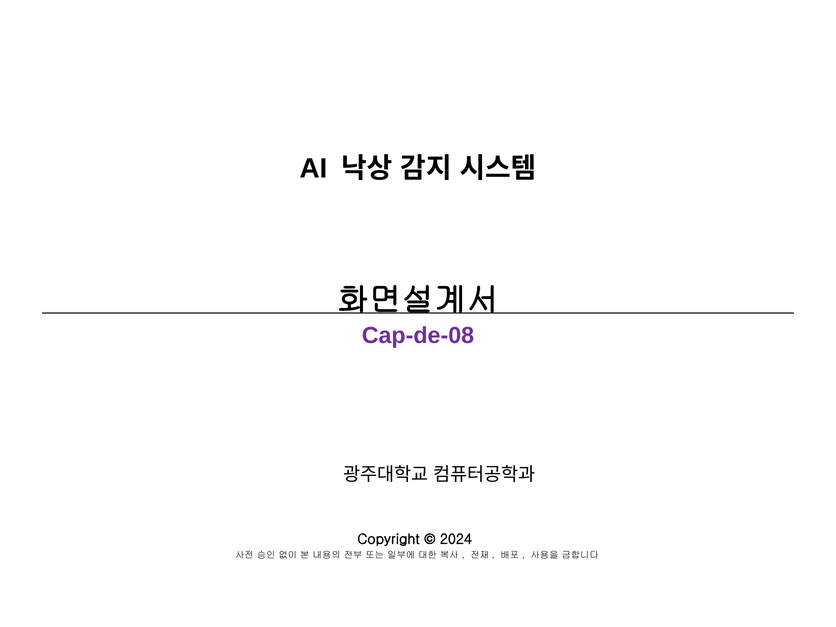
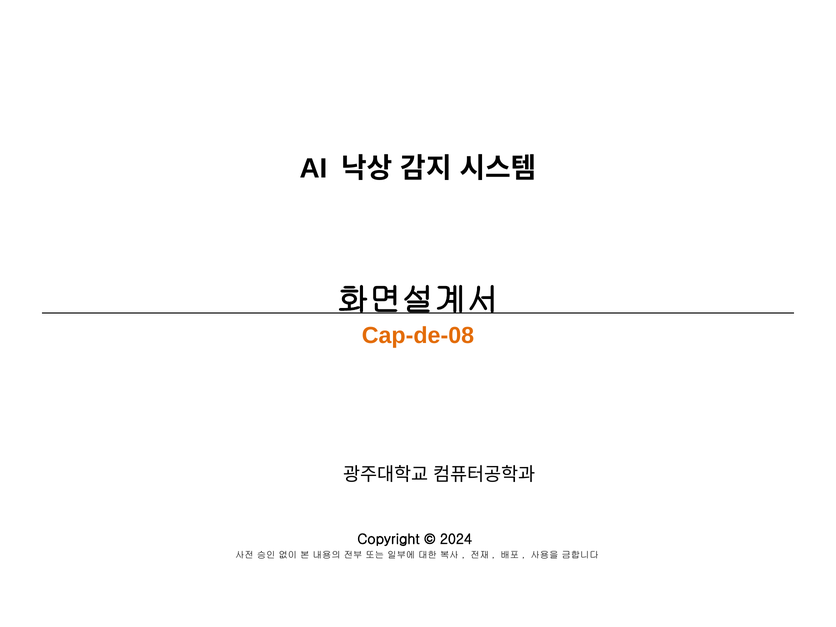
Cap-de-08 colour: purple -> orange (418, 336)
